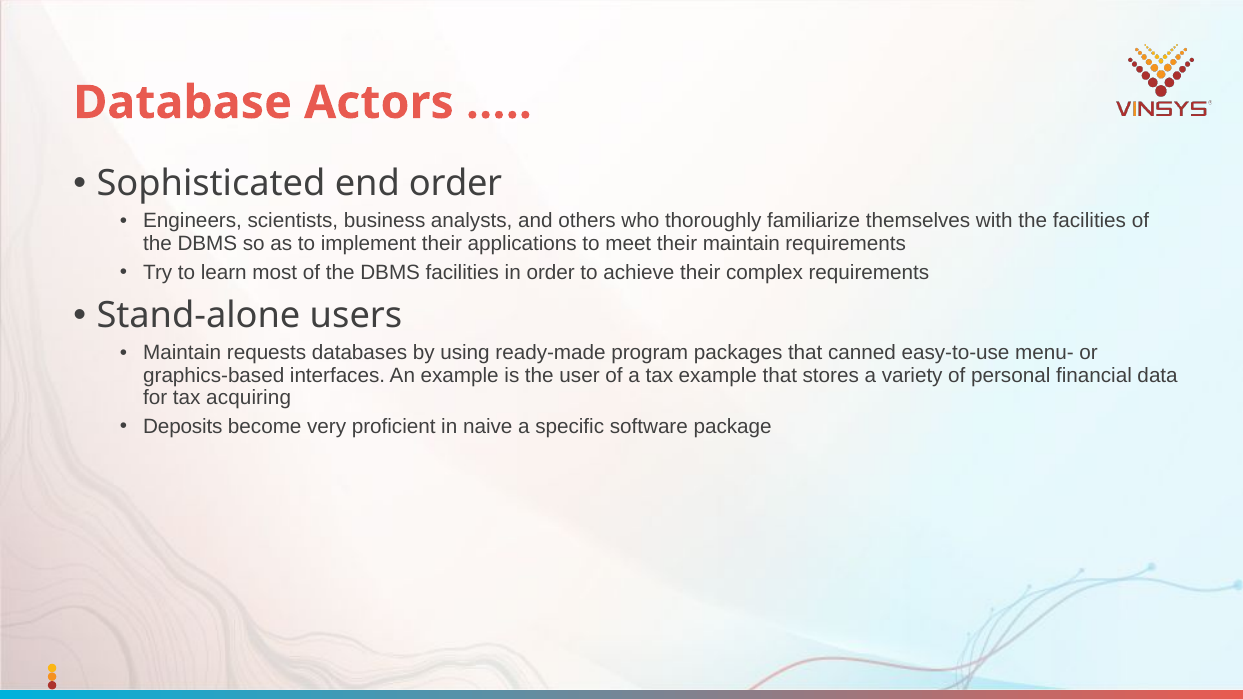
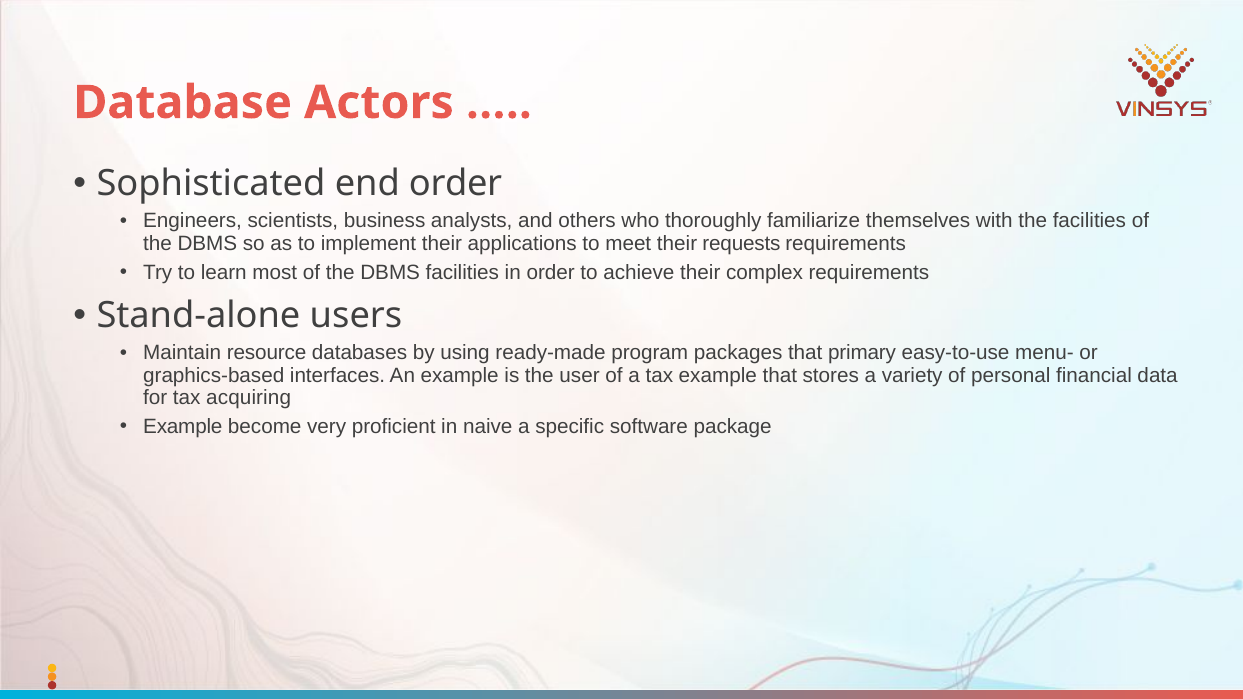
their maintain: maintain -> requests (741, 244)
requests: requests -> resource (267, 353)
canned: canned -> primary (862, 353)
Deposits: Deposits -> Example (183, 427)
